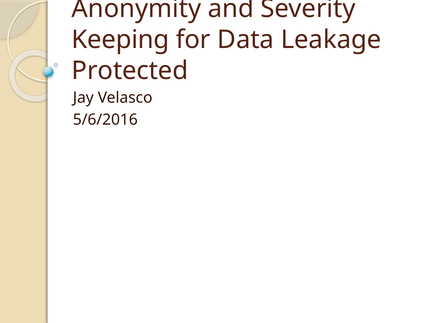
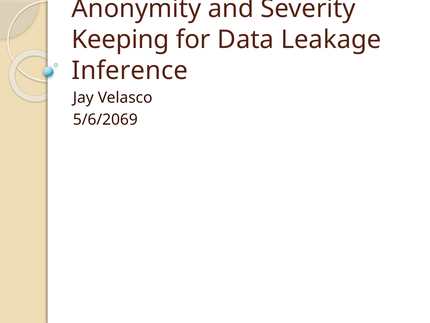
Protected: Protected -> Inference (130, 70)
5/6/2016: 5/6/2016 -> 5/6/2069 (105, 120)
